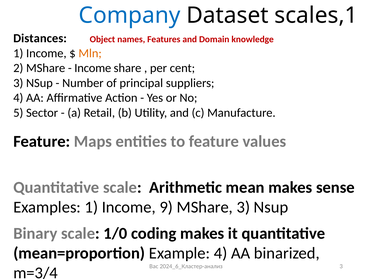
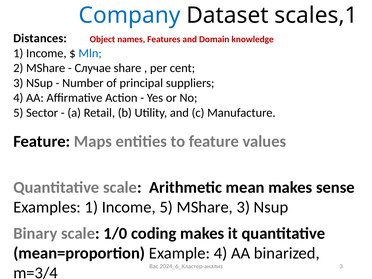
Mln colour: orange -> blue (90, 53)
Income: Income -> Случае (93, 68)
Income 9: 9 -> 5 (166, 207)
